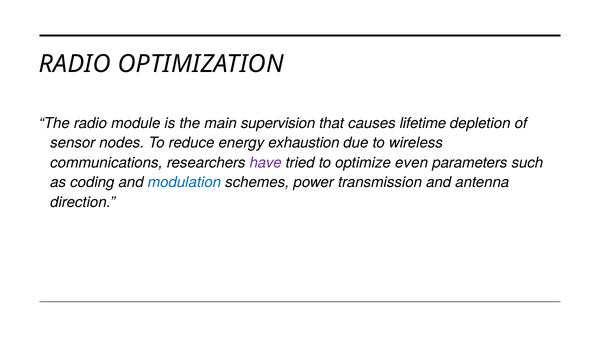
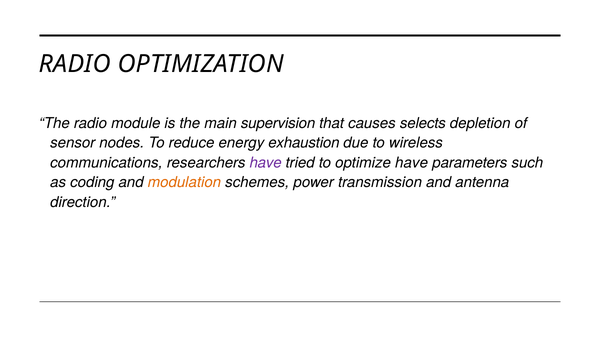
lifetime: lifetime -> selects (423, 123)
optimize even: even -> have (412, 163)
modulation colour: blue -> orange (184, 183)
